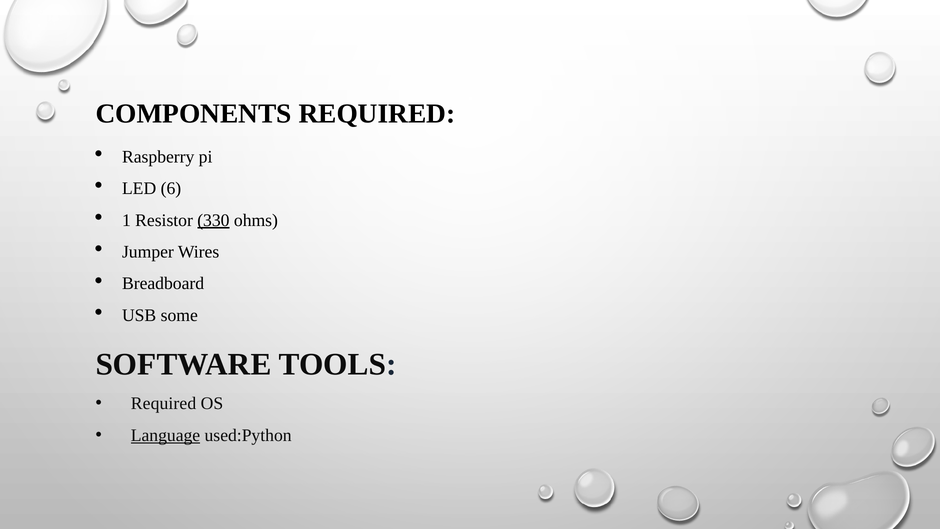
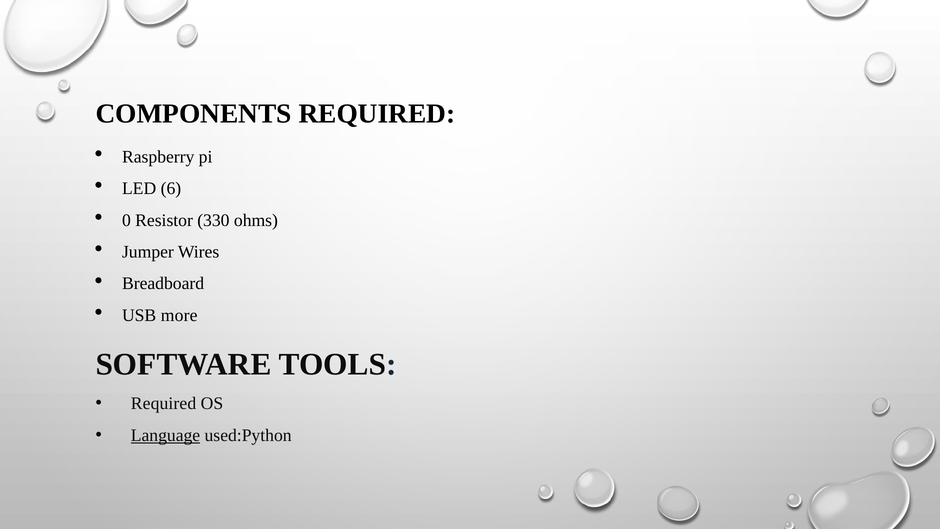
1: 1 -> 0 (126, 220)
330 underline: present -> none (213, 220)
some: some -> more (179, 315)
